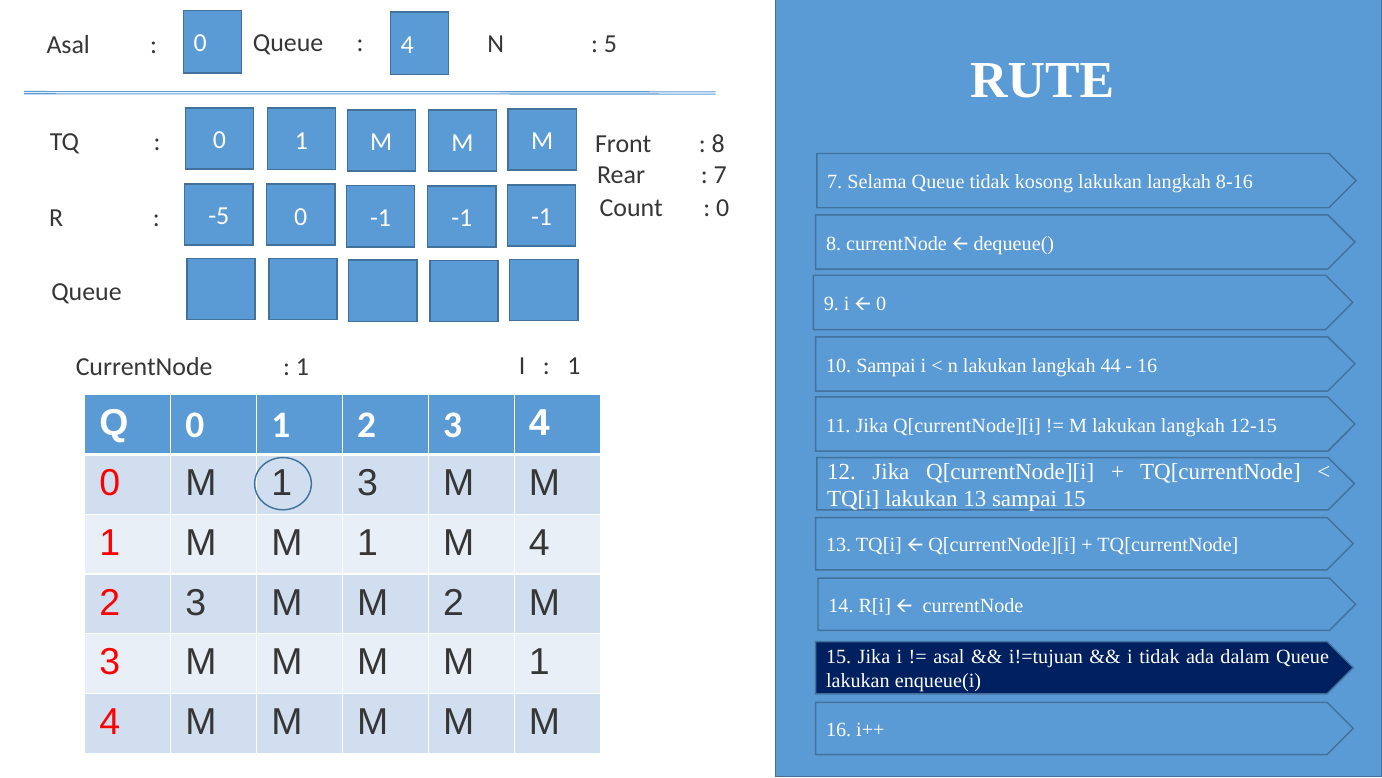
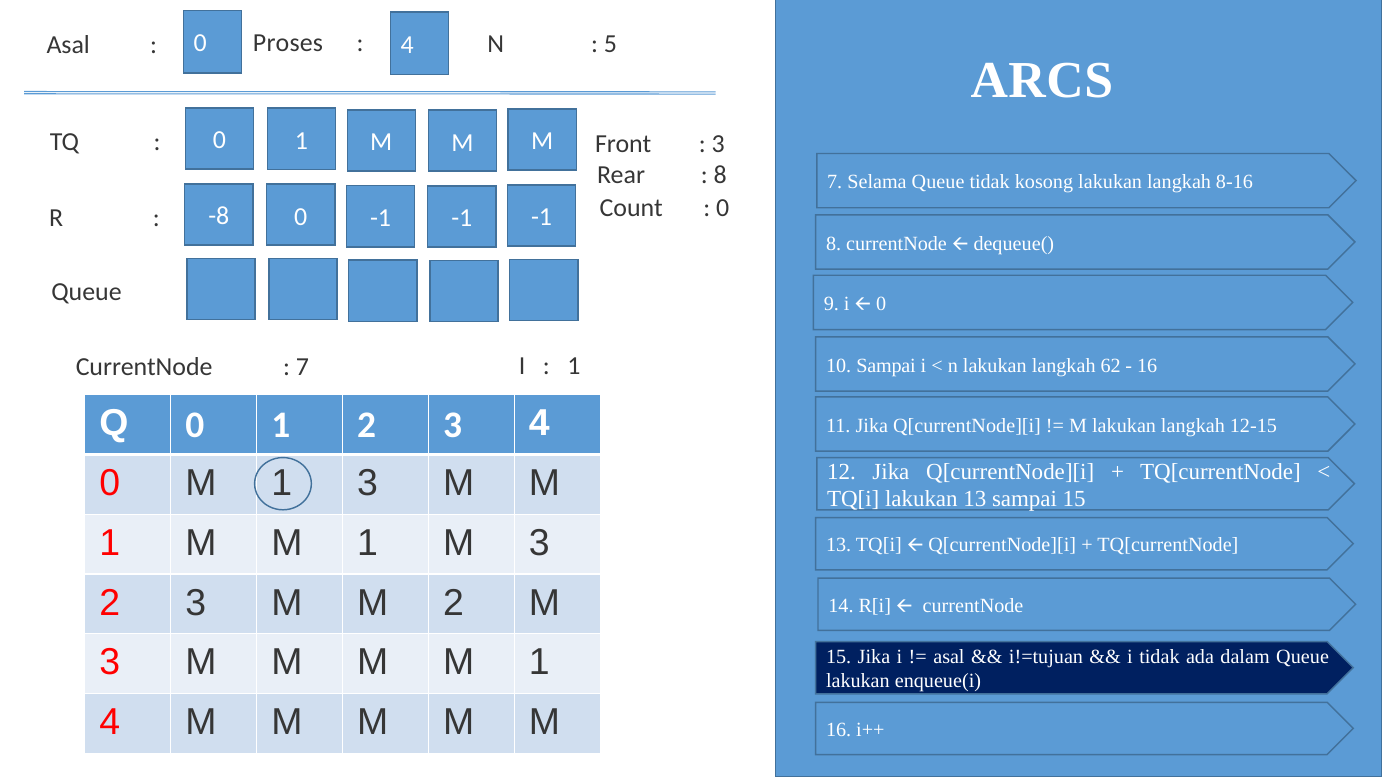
Queue: Queue -> Proses (288, 43)
RUTE: RUTE -> ARCS (1042, 81)
8: 8 -> 3 (718, 144)
7: 7 -> 8 (720, 174)
-5: -5 -> -8 (219, 216)
1: 1 -> 7 (302, 366)
44: 44 -> 62 (1111, 365)
1 M 4: 4 -> 3 (539, 543)
